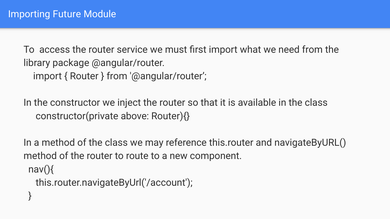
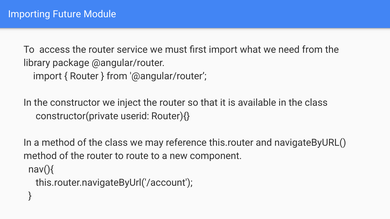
above: above -> userid (135, 116)
